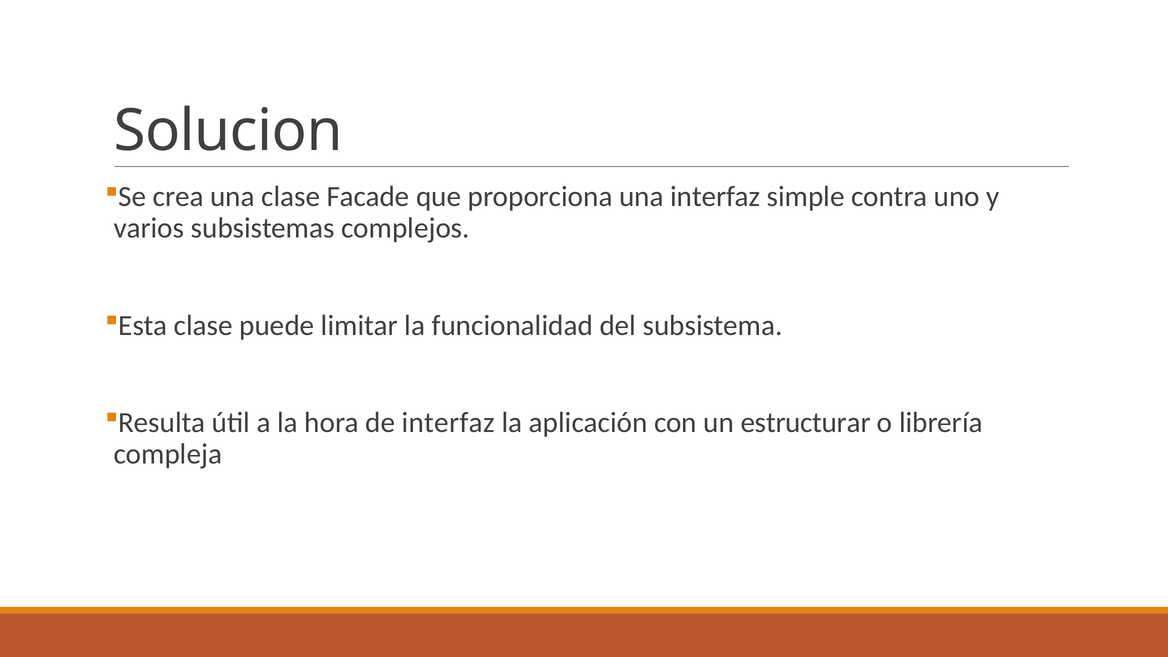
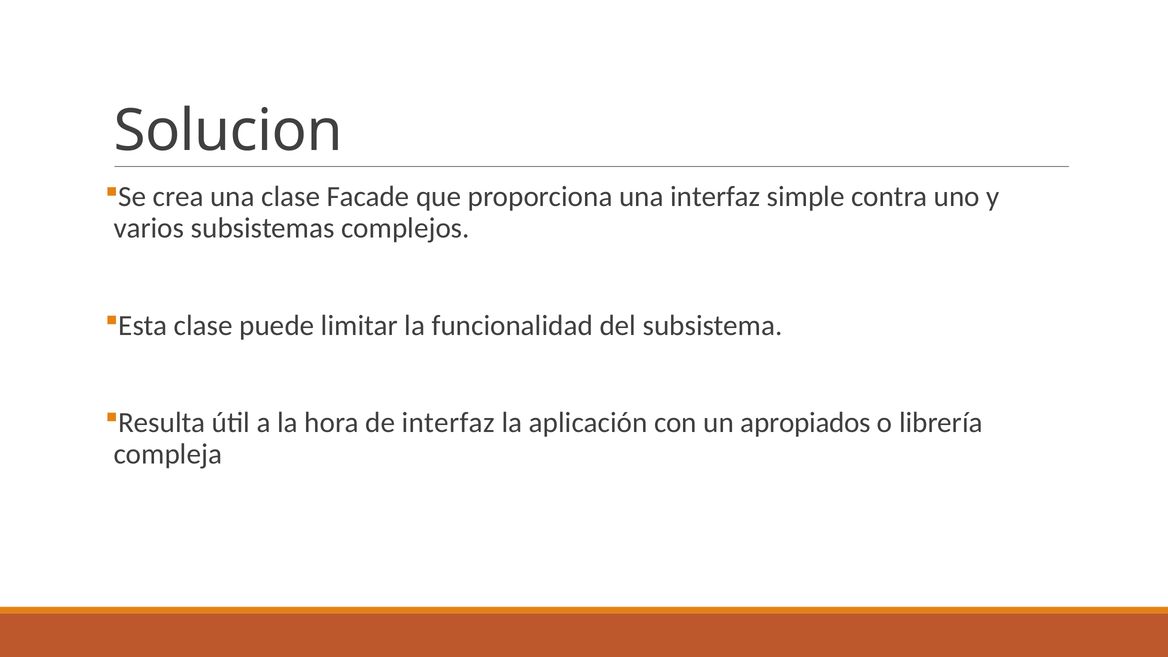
estructurar: estructurar -> apropiados (806, 423)
